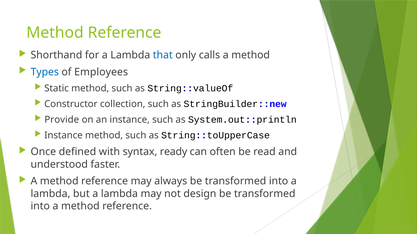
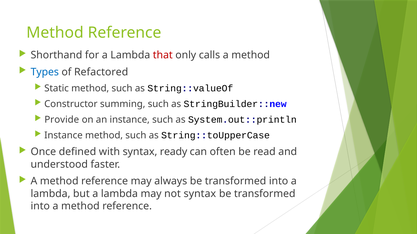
that colour: blue -> red (163, 55)
Employees: Employees -> Refactored (101, 72)
collection: collection -> summing (123, 104)
not design: design -> syntax (200, 194)
